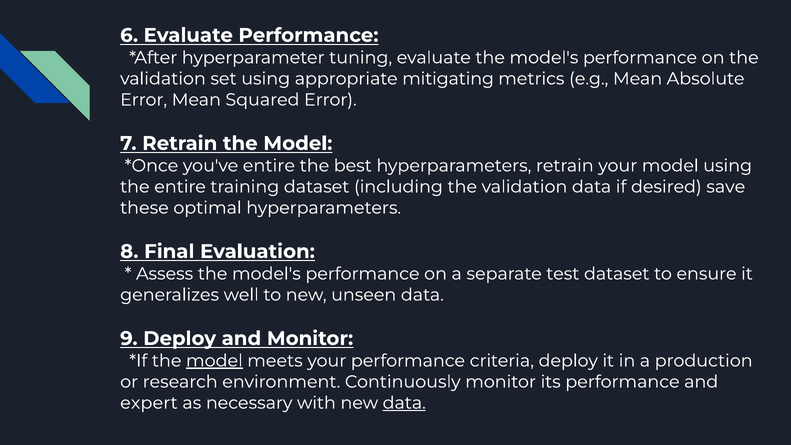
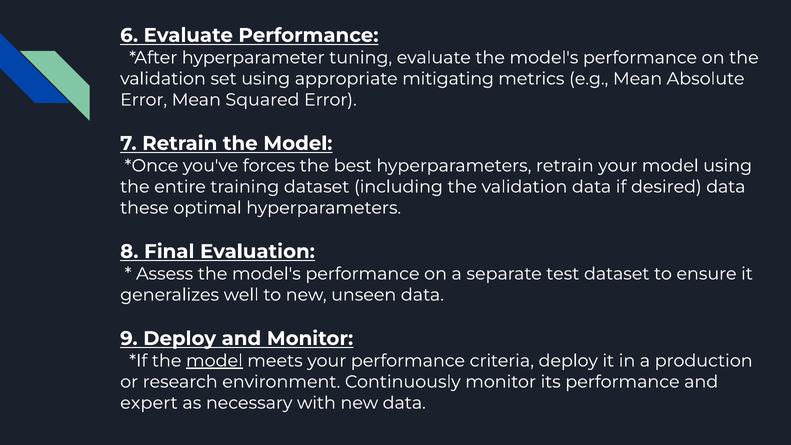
you've entire: entire -> forces (269, 166)
desired save: save -> data (726, 187)
data underline: present -> none (404, 403)
